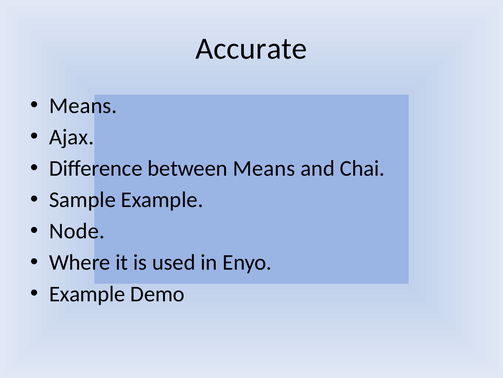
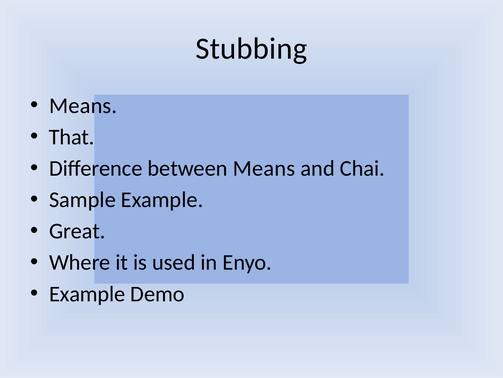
Accurate: Accurate -> Stubbing (251, 49)
Ajax: Ajax -> That (72, 137)
Node: Node -> Great (77, 231)
